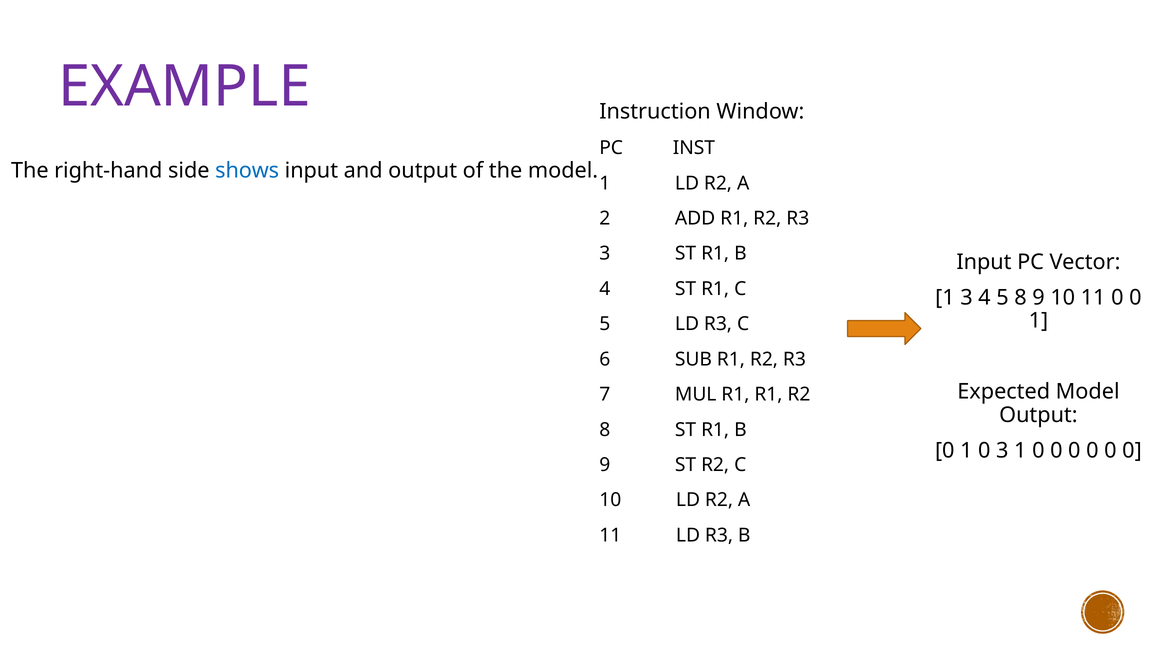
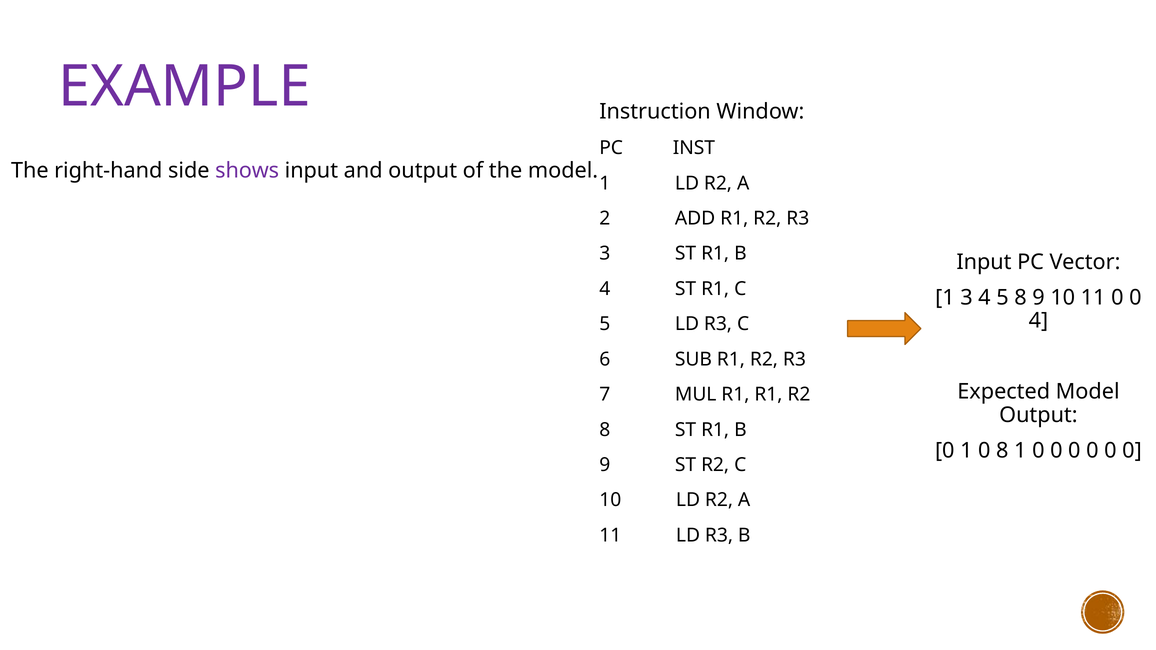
shows colour: blue -> purple (247, 171)
1: 1 -> 4 (1038, 321)
0 3: 3 -> 8 (1002, 451)
